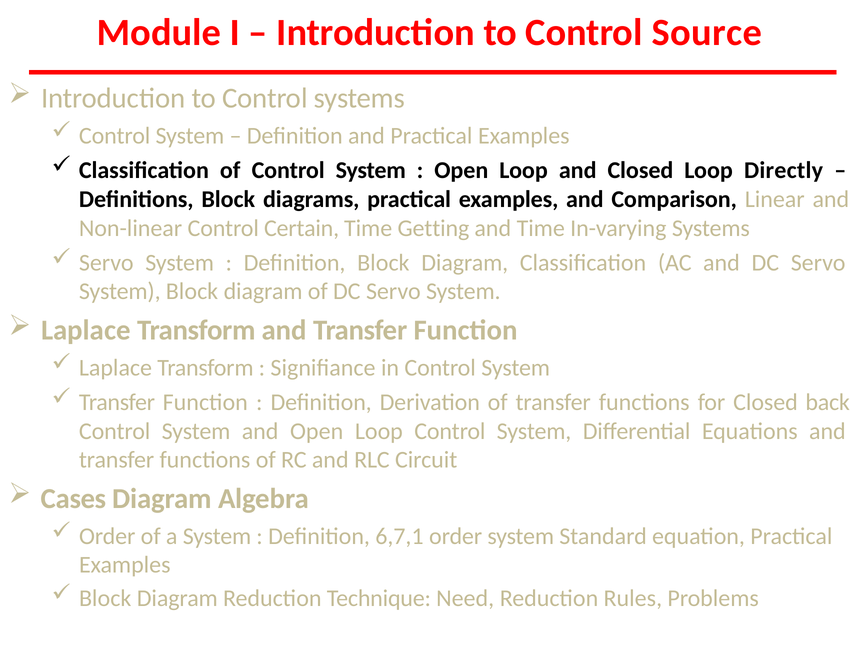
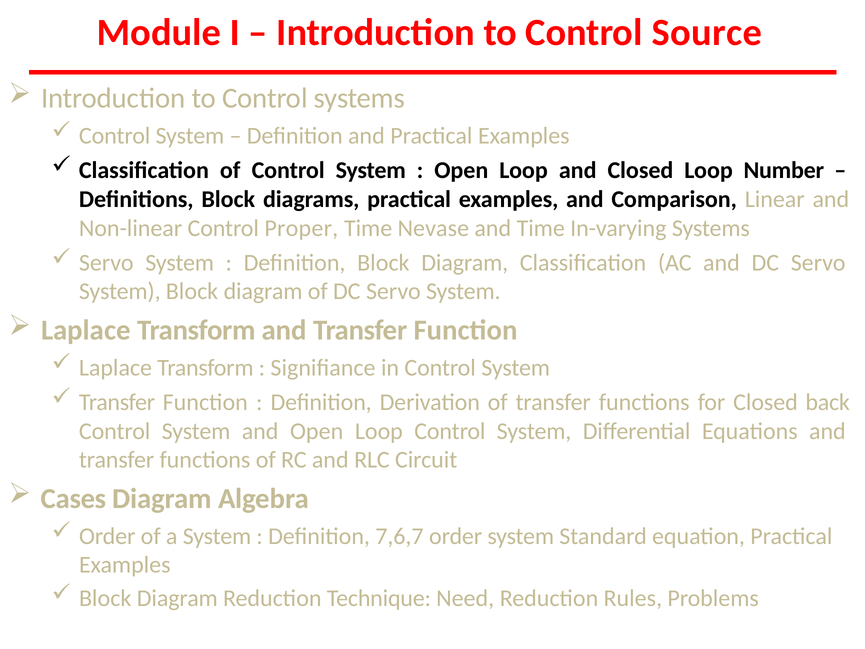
Directly: Directly -> Number (784, 170)
Certain: Certain -> Proper (301, 228)
Getting: Getting -> Nevase (433, 228)
6,7,1: 6,7,1 -> 7,6,7 (399, 536)
